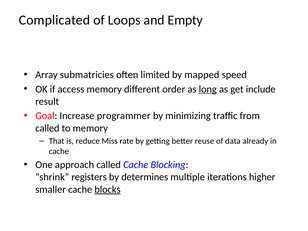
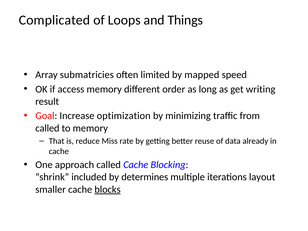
Empty: Empty -> Things (185, 20)
long underline: present -> none (208, 89)
include: include -> writing (261, 89)
programmer: programmer -> optimization (124, 116)
registers: registers -> included (89, 177)
higher: higher -> layout (262, 177)
